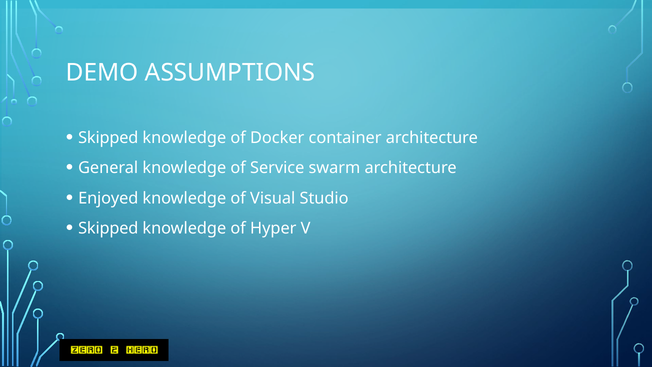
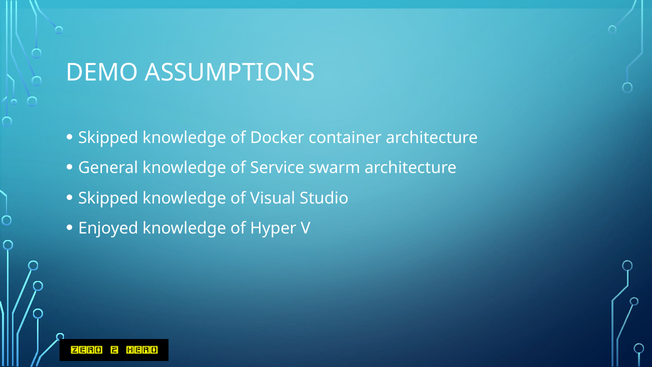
Enjoyed: Enjoyed -> Skipped (108, 198)
Skipped: Skipped -> Enjoyed (108, 228)
